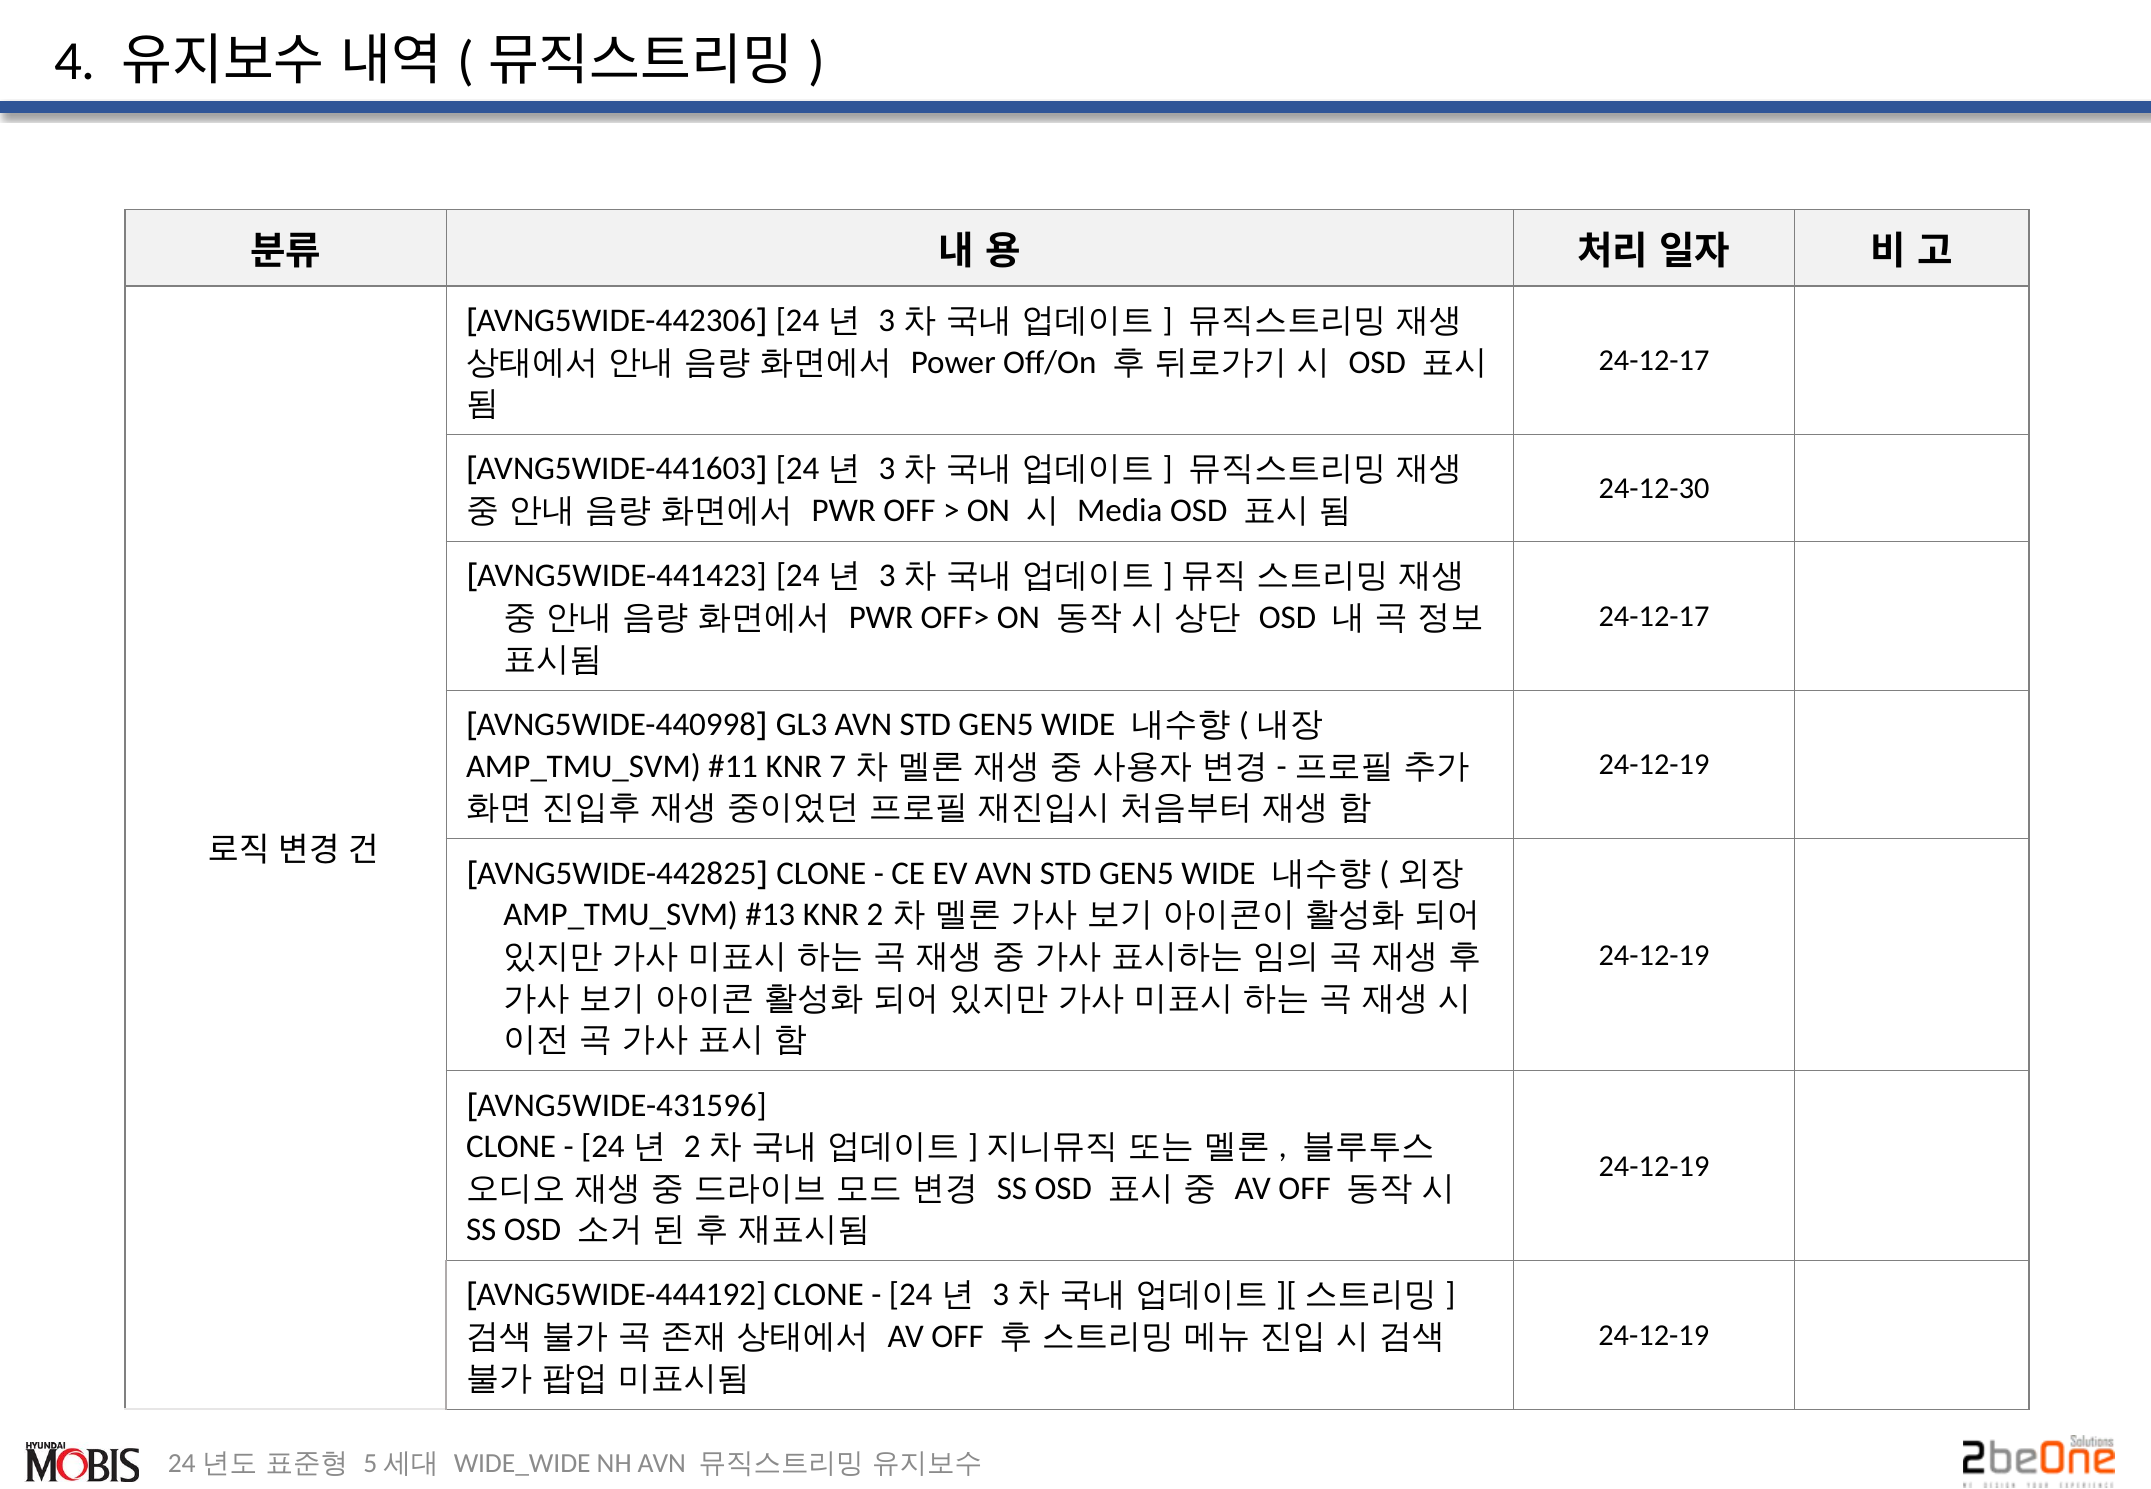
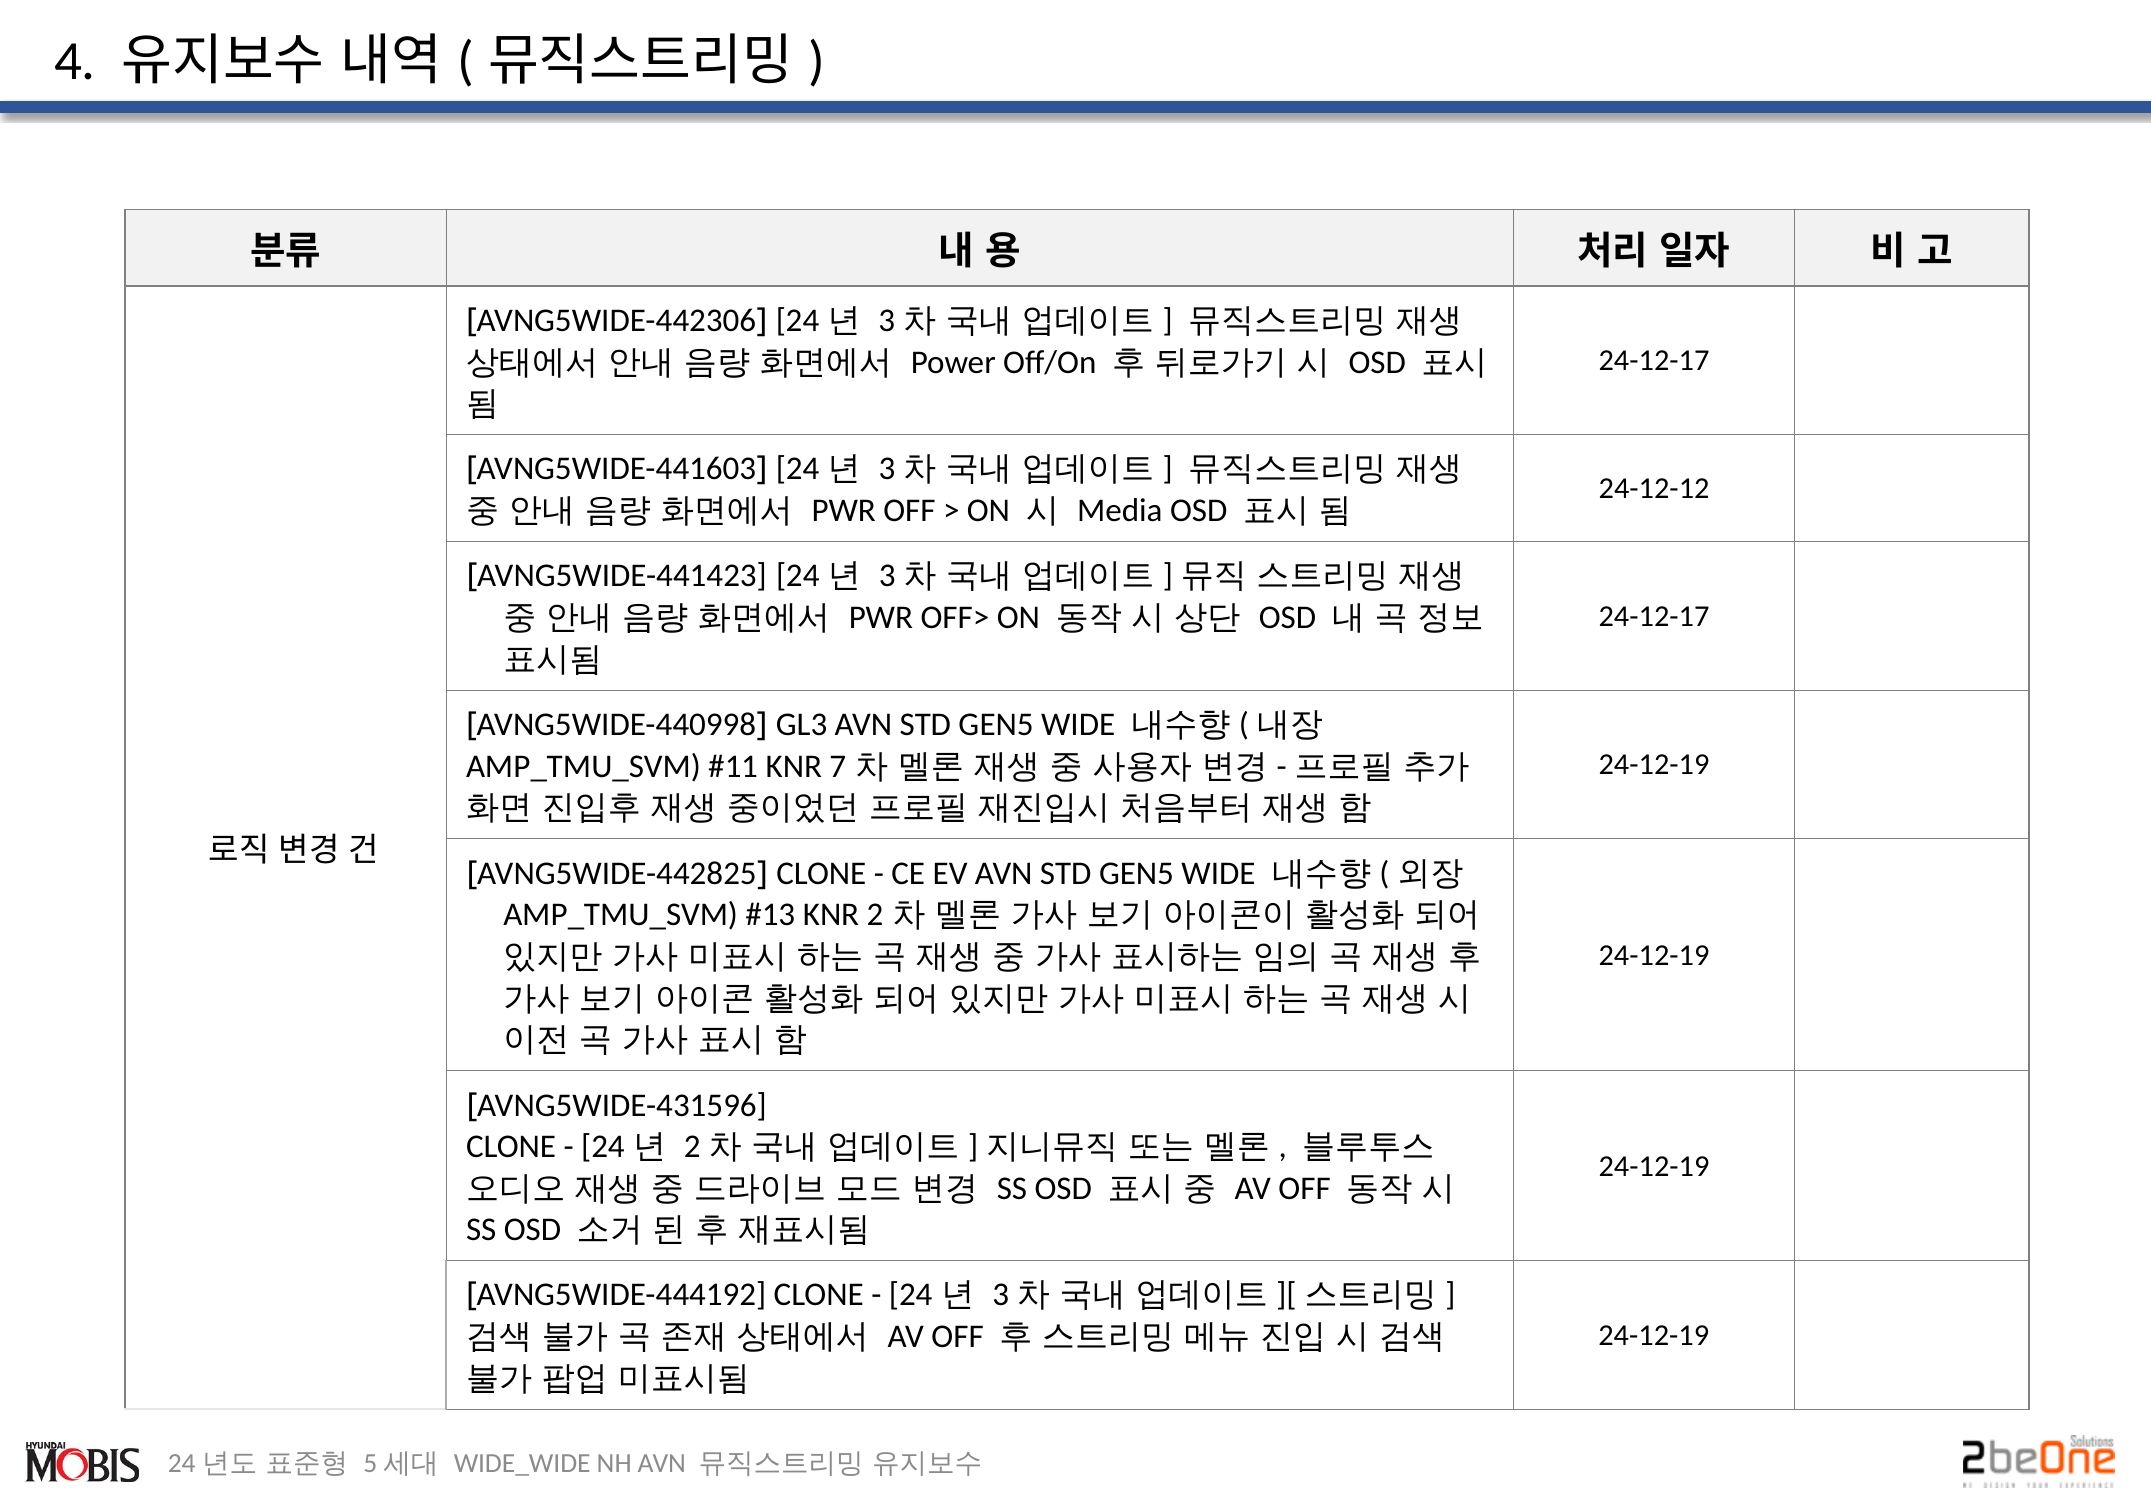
24-12-30: 24-12-30 -> 24-12-12 (1654, 489)
